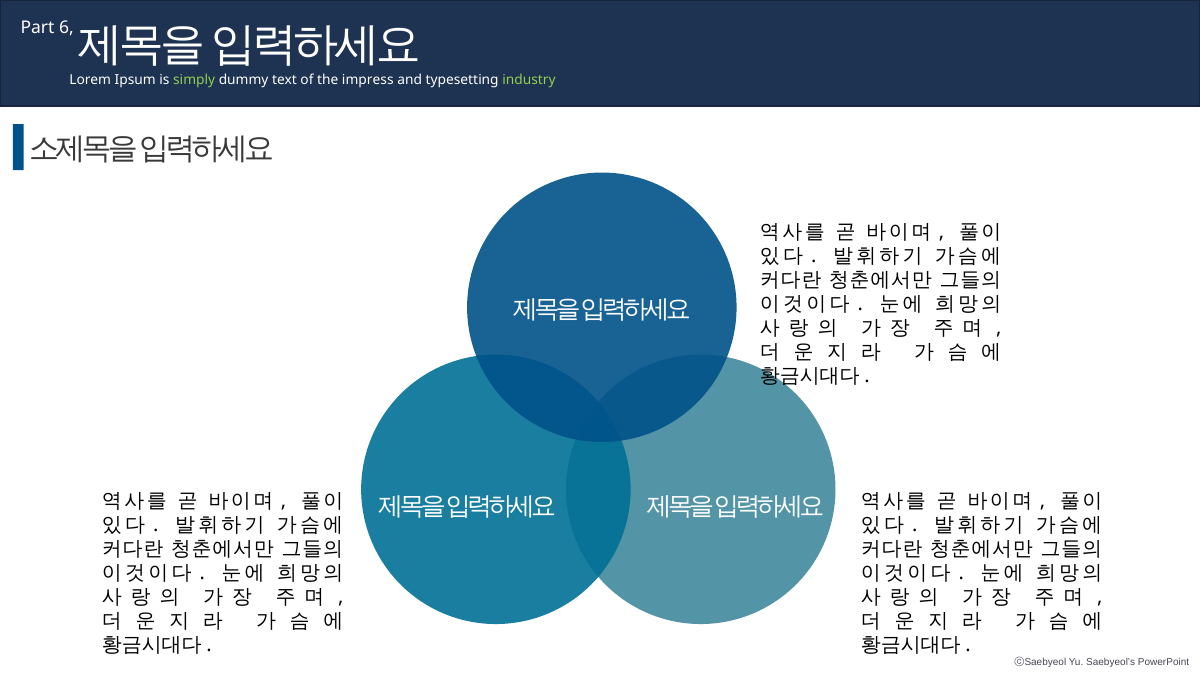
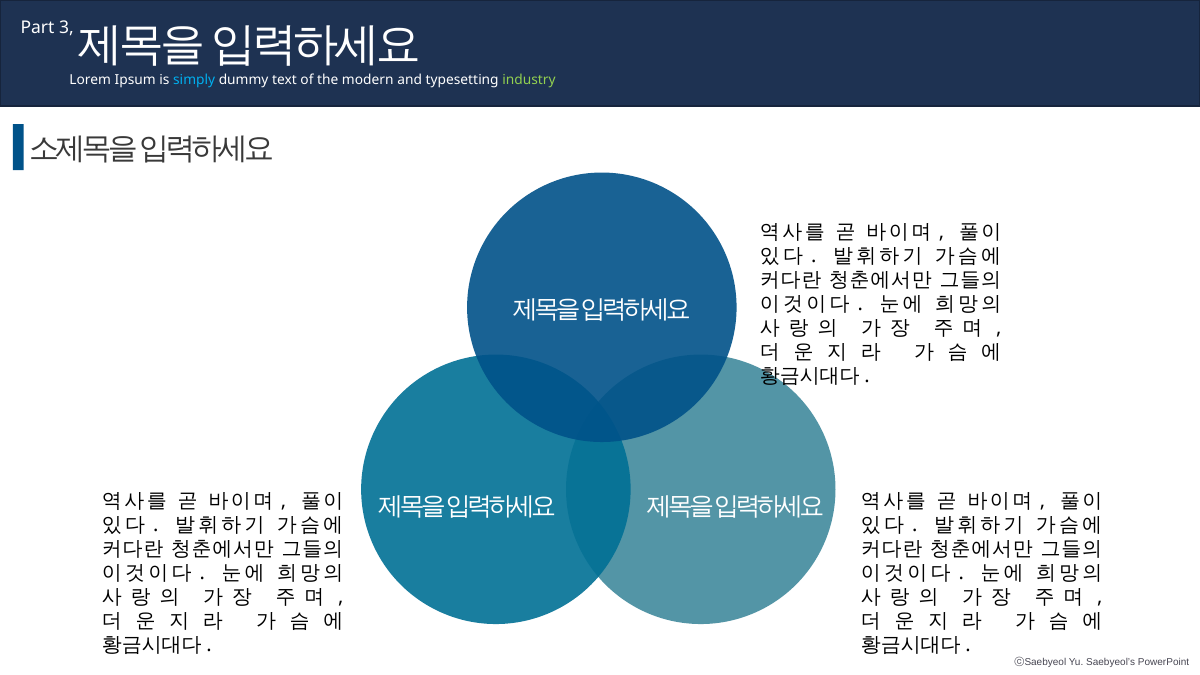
6: 6 -> 3 (66, 28)
simply colour: light green -> light blue (194, 80)
impress: impress -> modern (368, 80)
